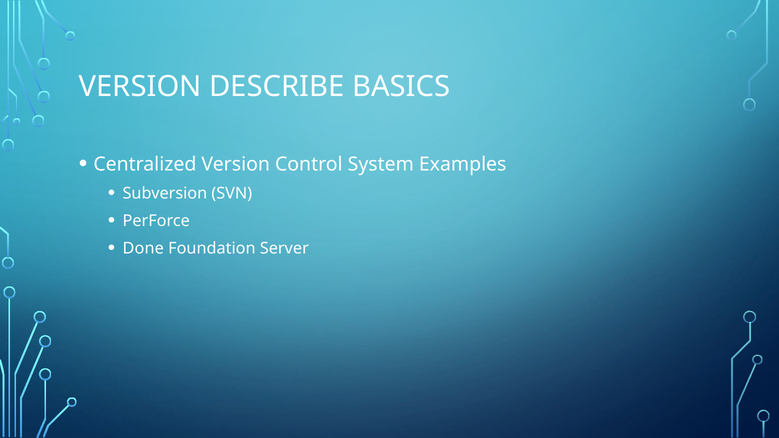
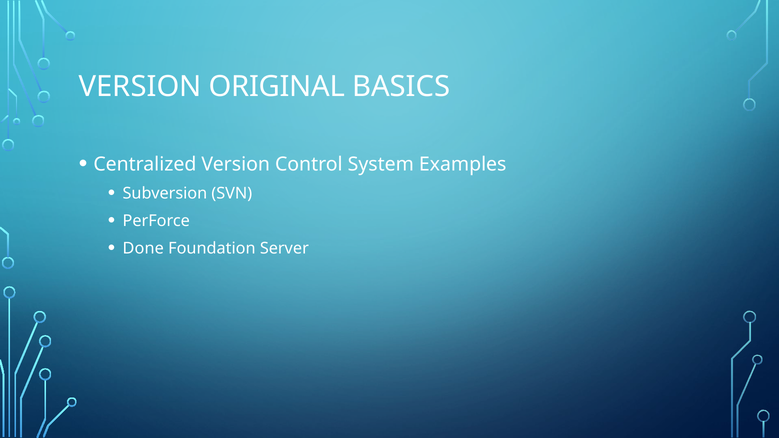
DESCRIBE: DESCRIBE -> ORIGINAL (277, 87)
